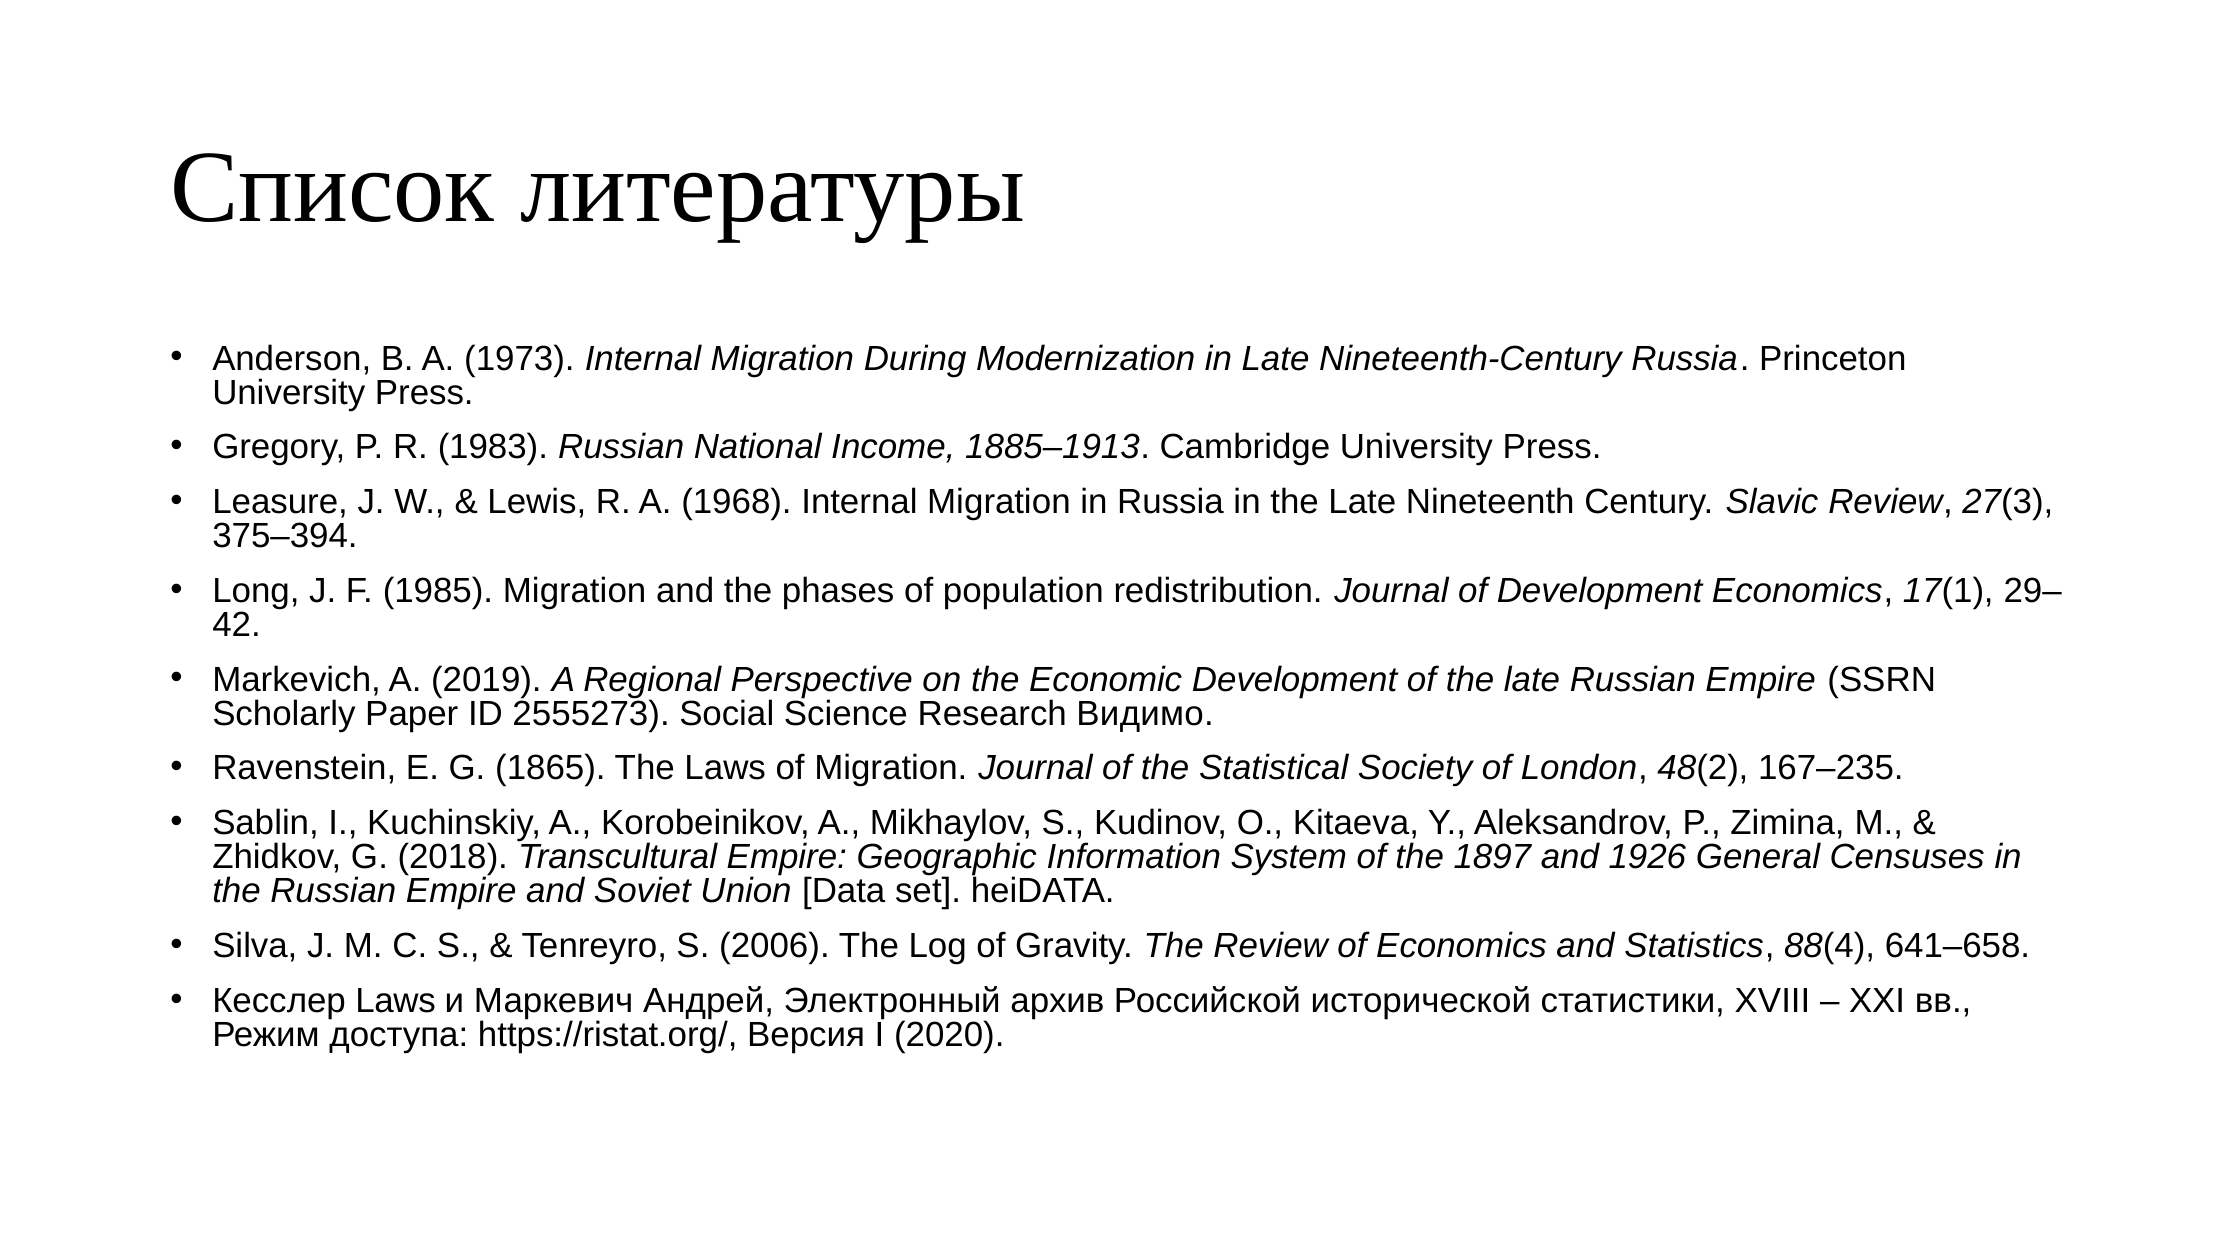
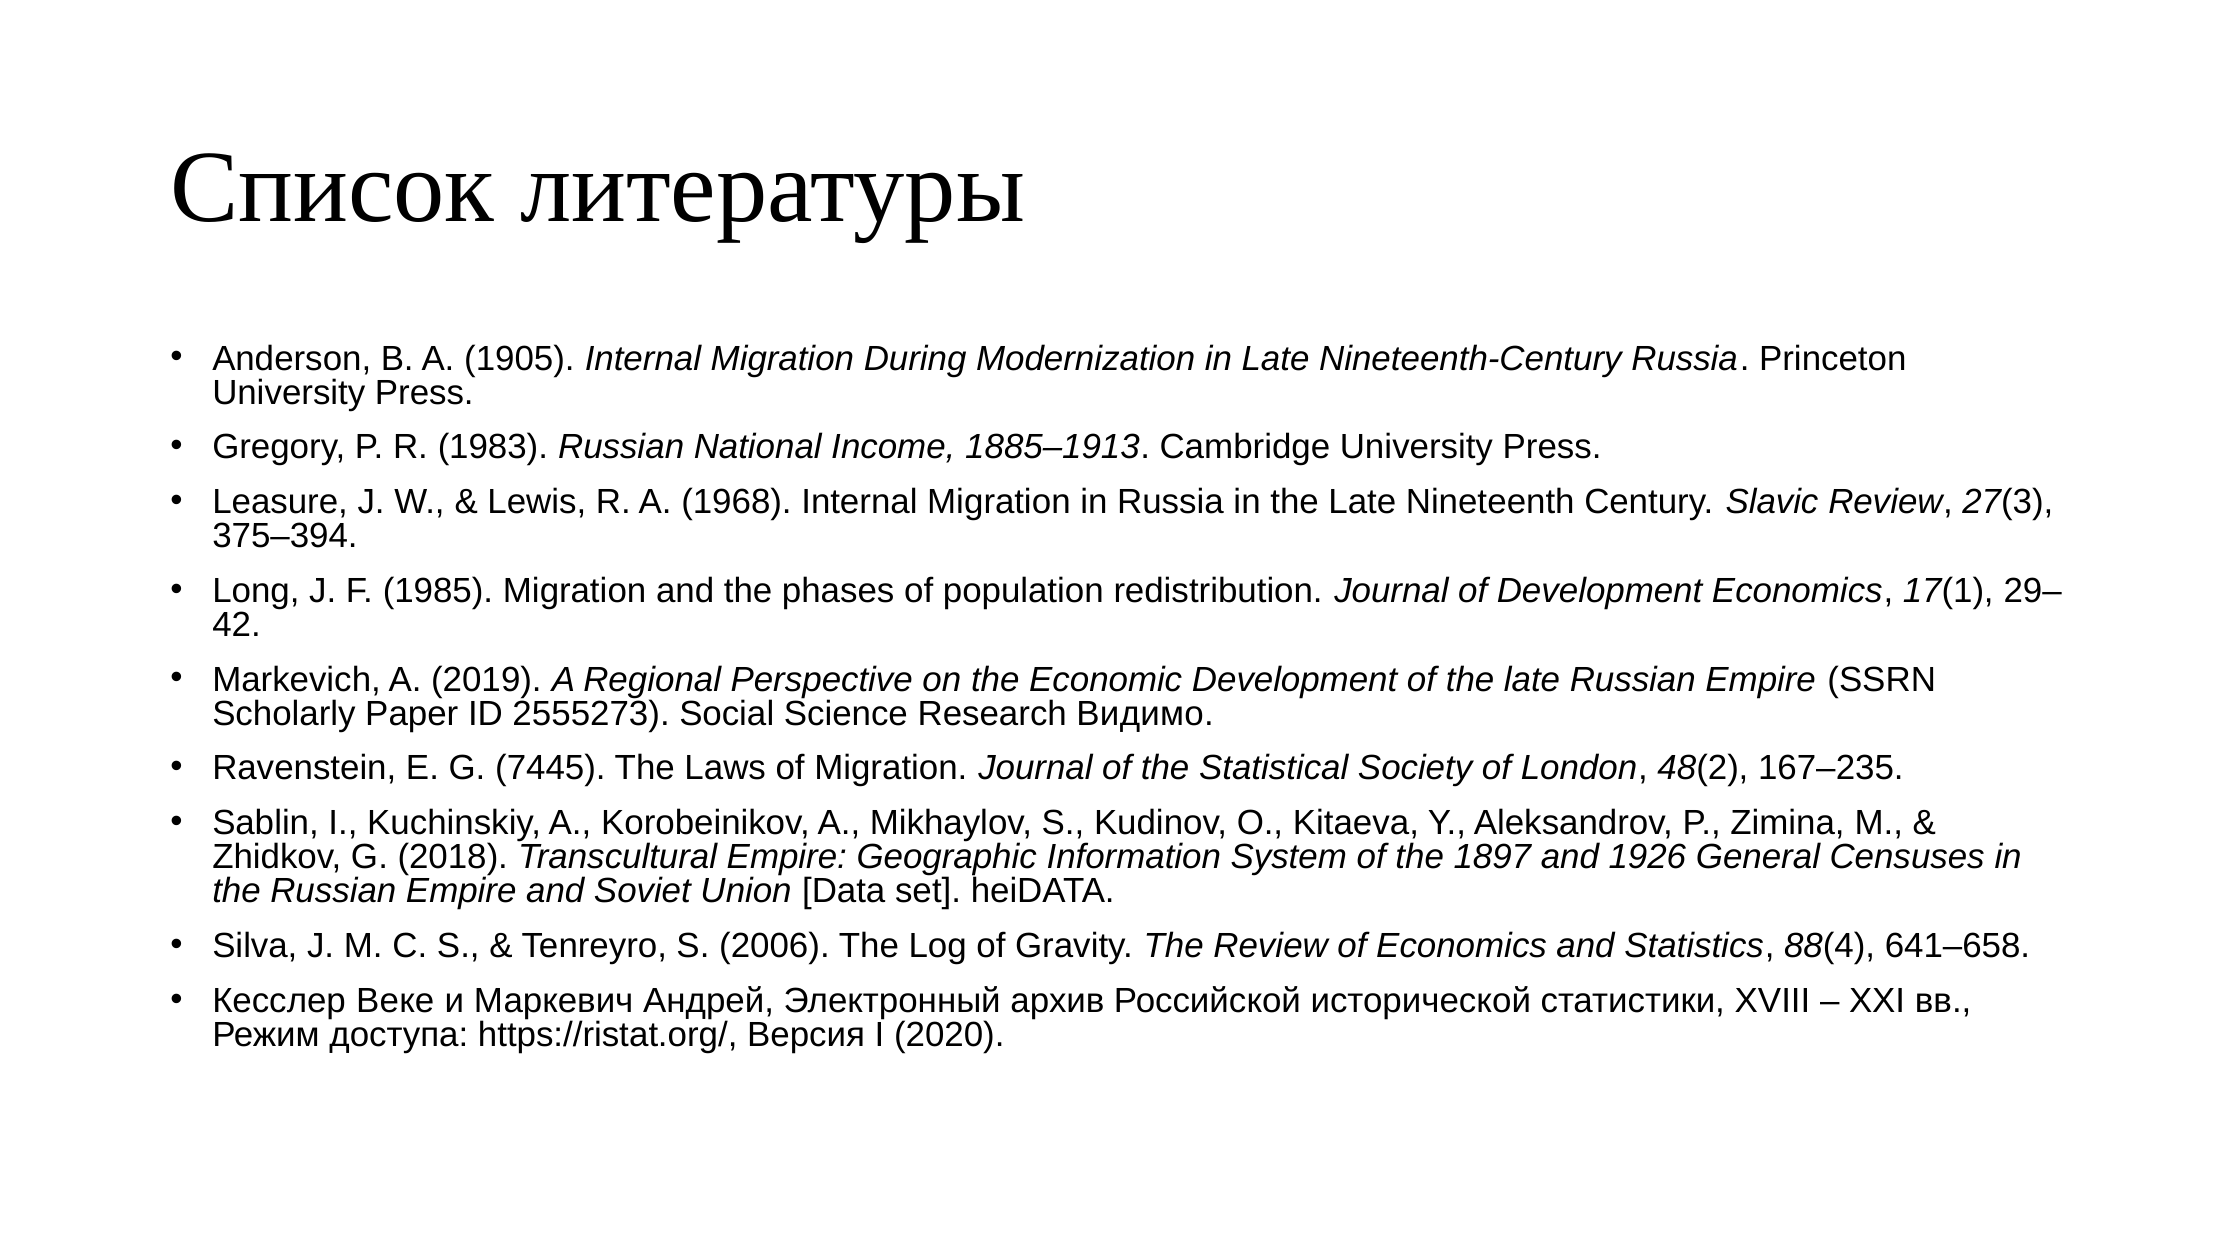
1973: 1973 -> 1905 (519, 359)
1865: 1865 -> 7445 (550, 769)
Кесслер Laws: Laws -> Веке (395, 1001)
